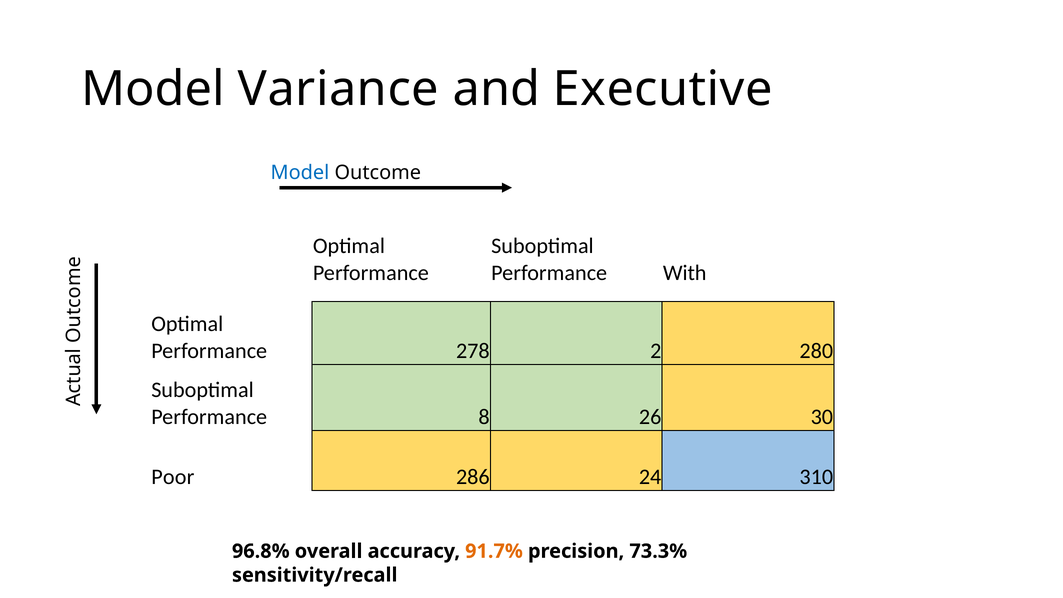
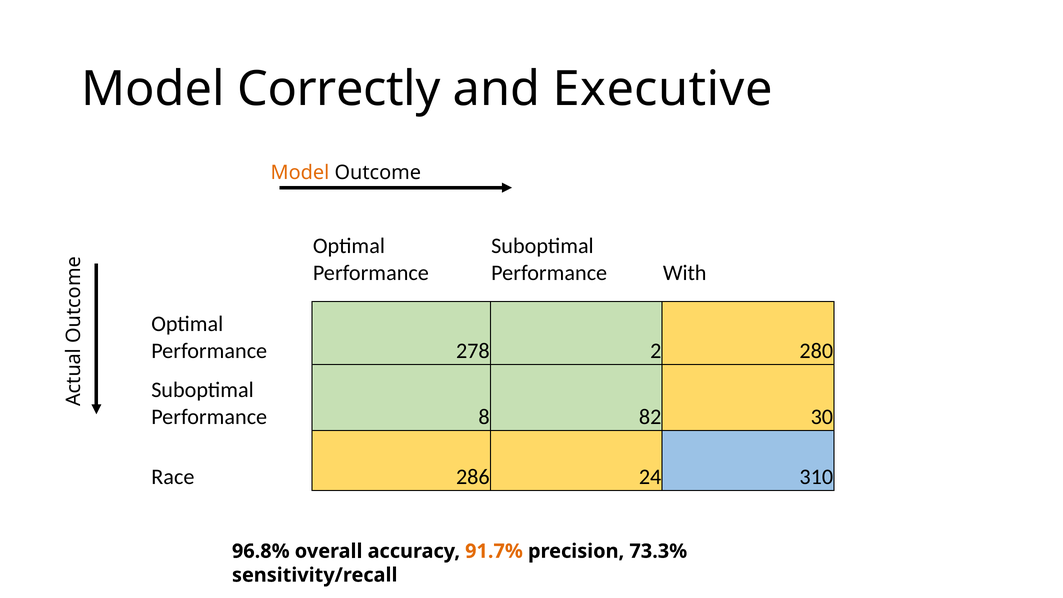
Variance: Variance -> Correctly (339, 89)
Model colour: blue -> orange (300, 173)
26: 26 -> 82 (650, 417)
Poor: Poor -> Race (173, 477)
